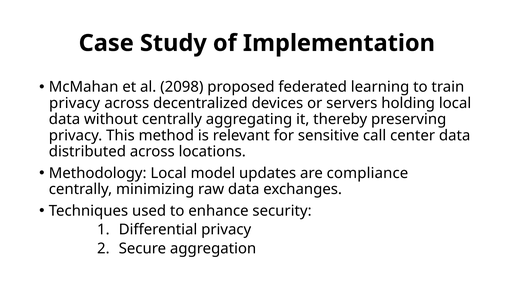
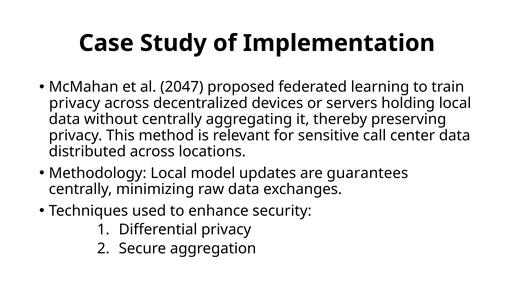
2098: 2098 -> 2047 (182, 87)
compliance: compliance -> guarantees (367, 173)
